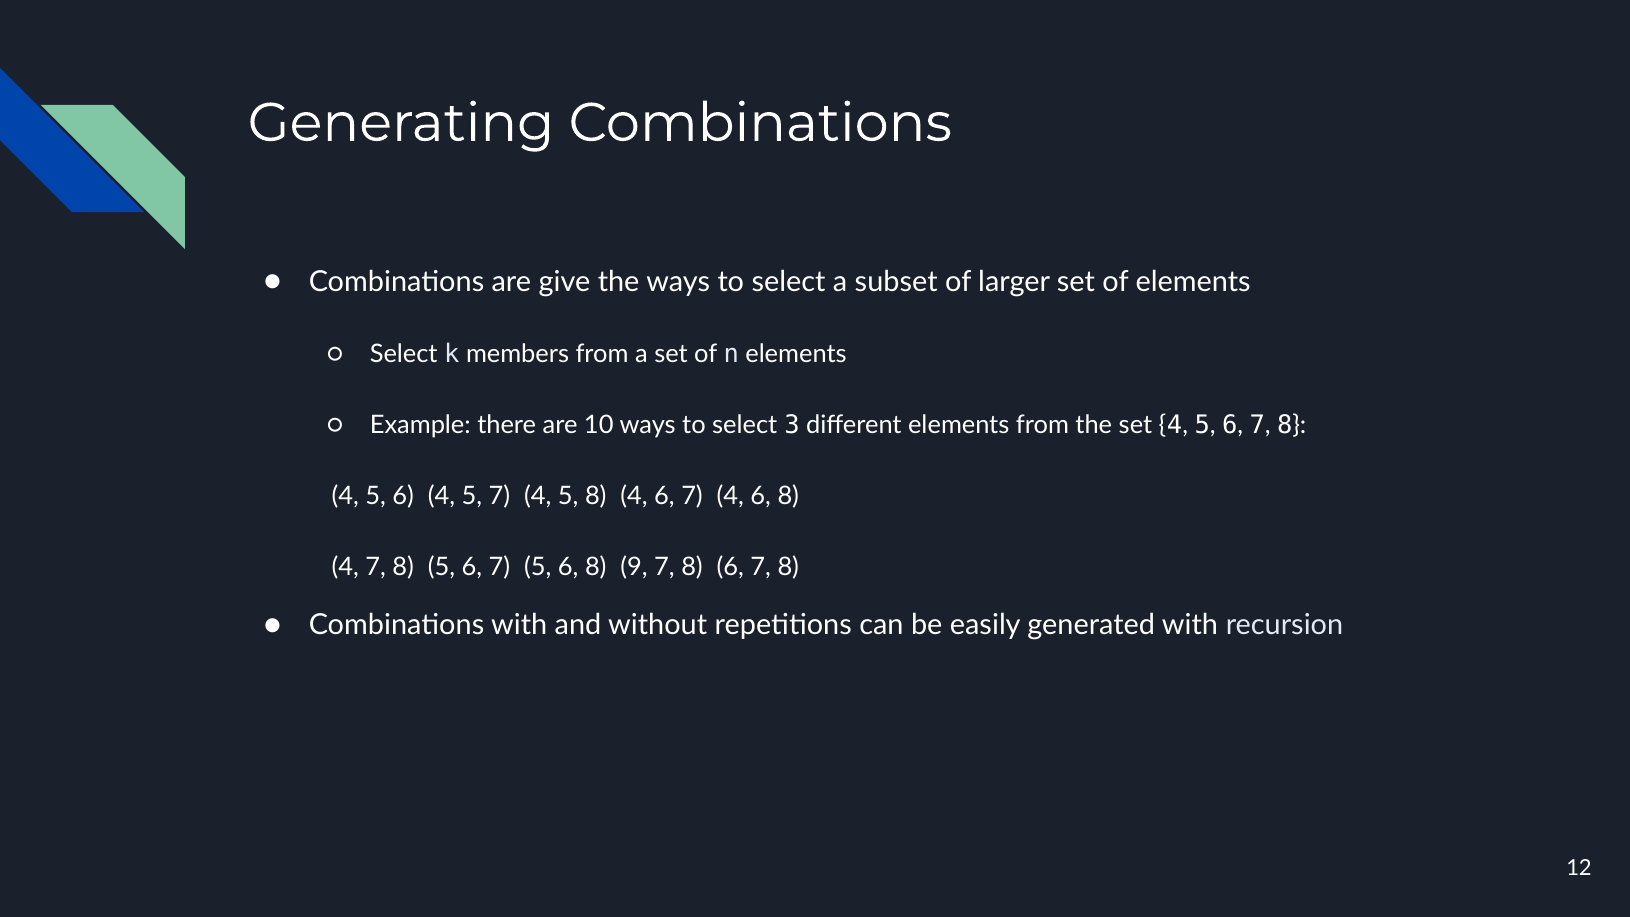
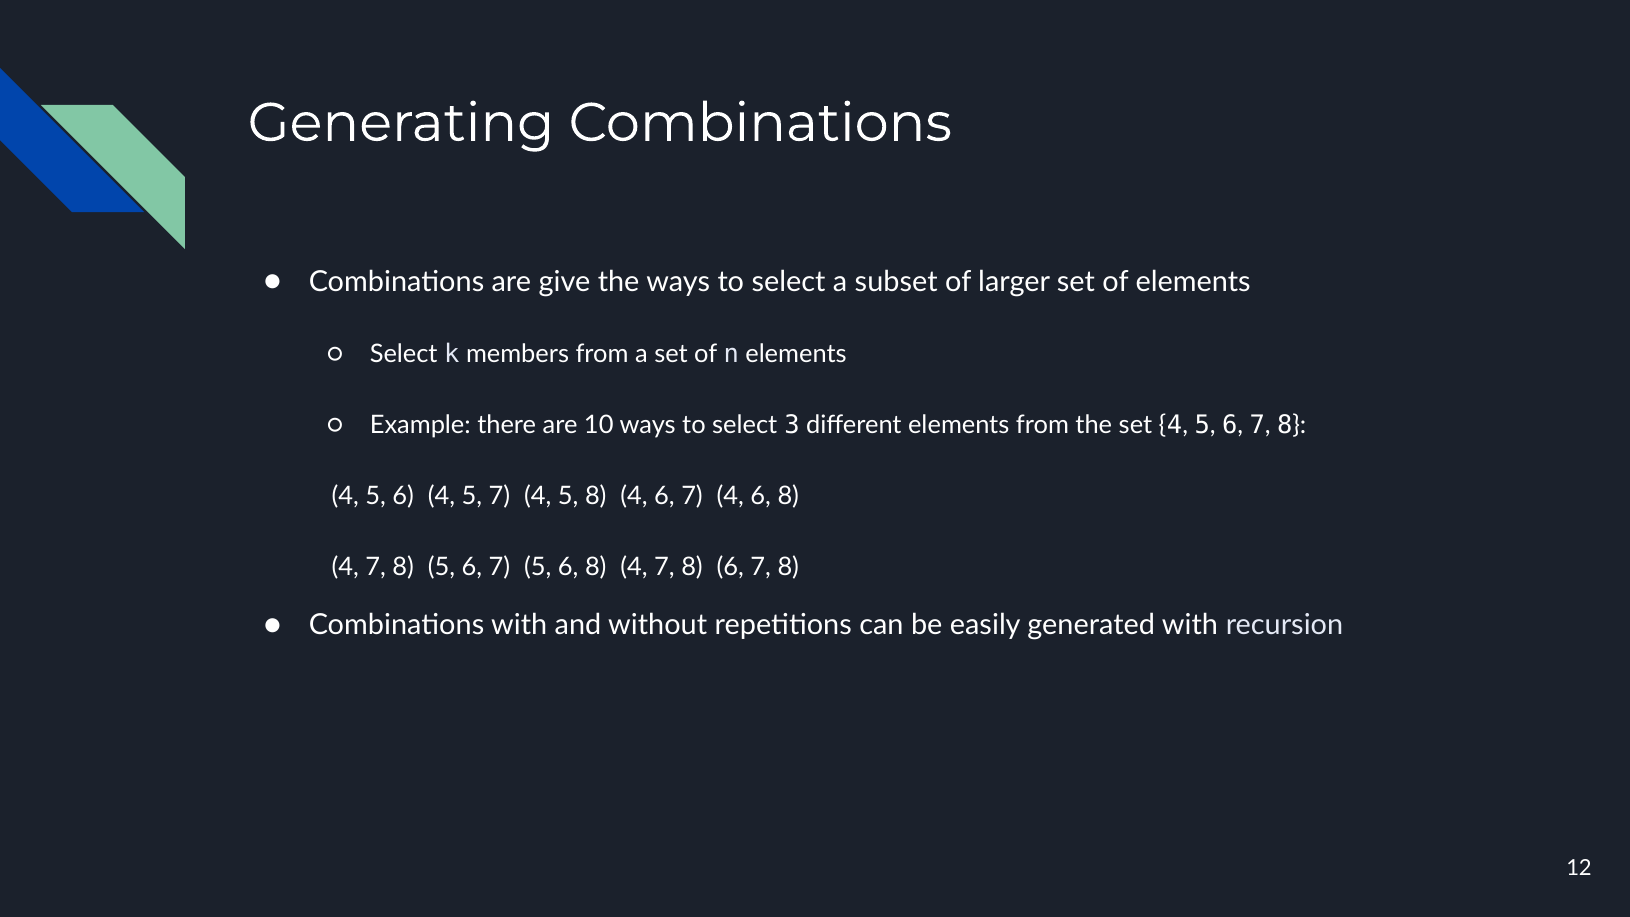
5 6 8 9: 9 -> 4 (634, 567)
